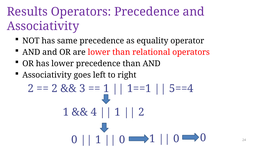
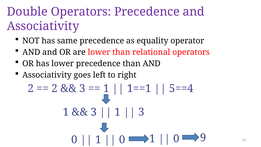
Results: Results -> Double (27, 12)
4: 4 -> 3 (94, 112)
2: 2 -> 3 (141, 112)
0 0: 0 -> 9 (203, 138)
